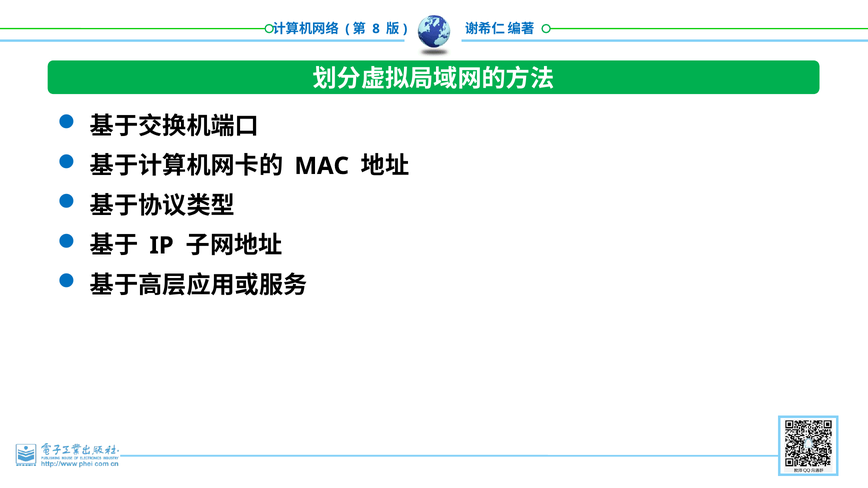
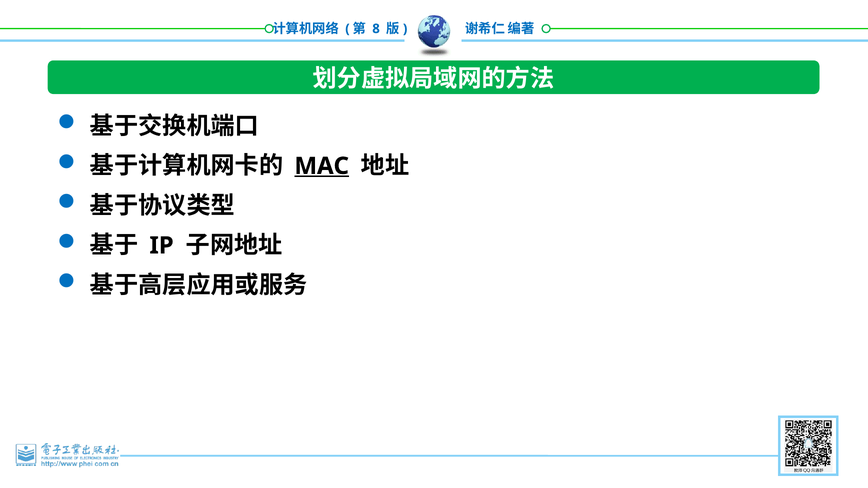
MAC underline: none -> present (322, 166)
